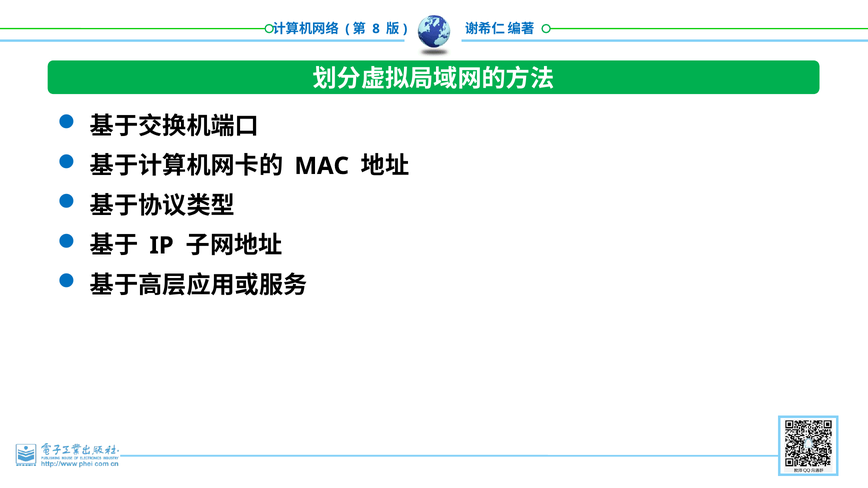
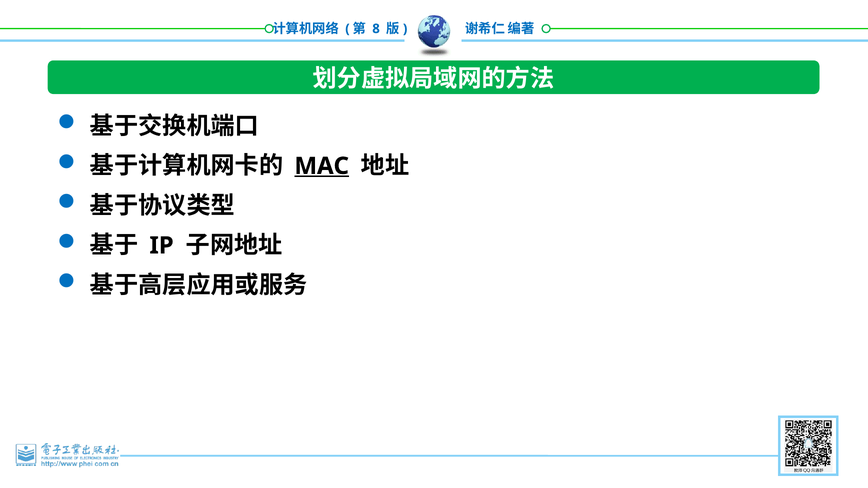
MAC underline: none -> present (322, 166)
